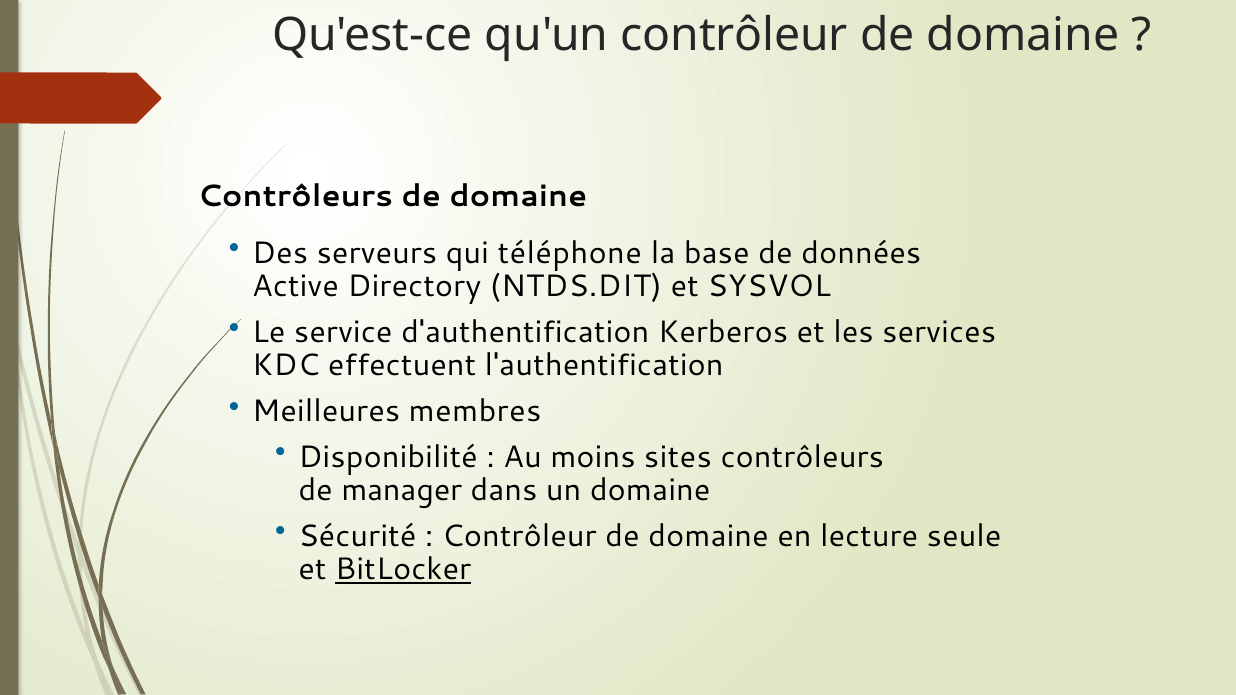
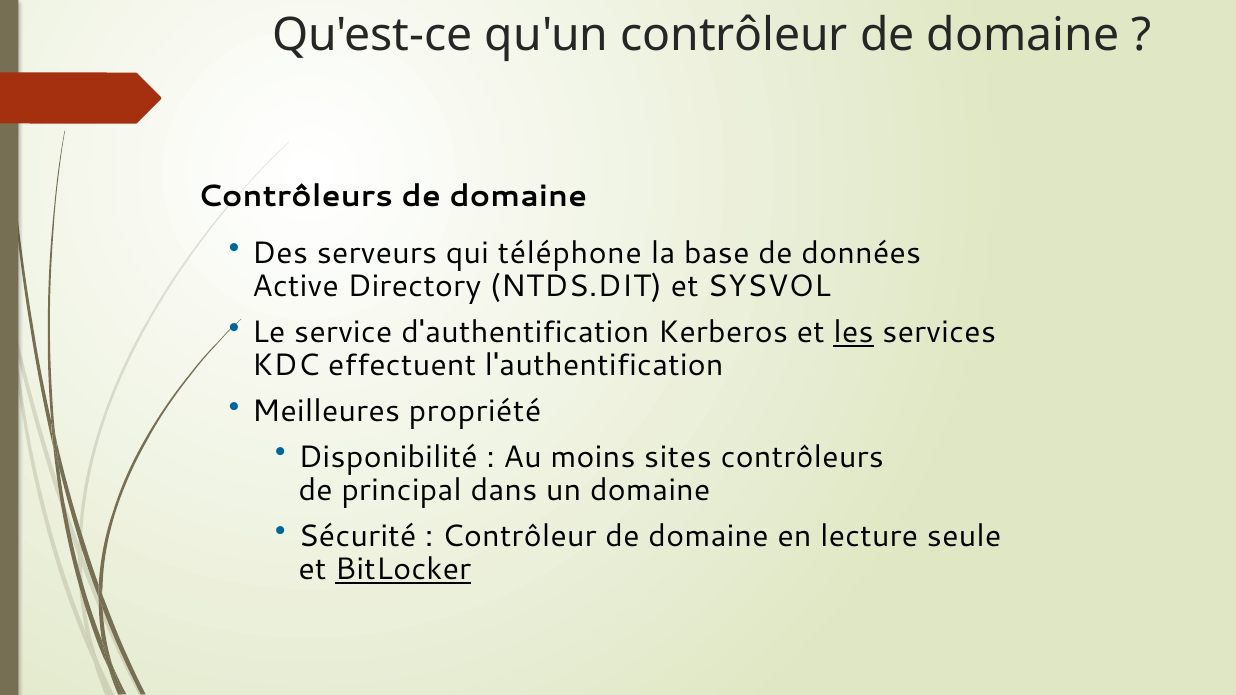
les underline: none -> present (854, 332)
membres: membres -> propriété (475, 412)
manager: manager -> principal (402, 491)
